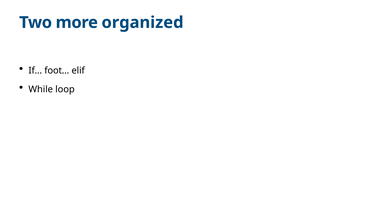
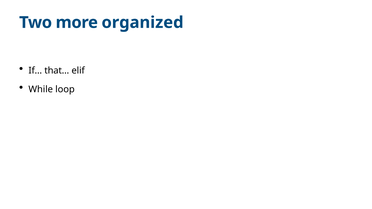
foot…: foot… -> that… (57, 71)
